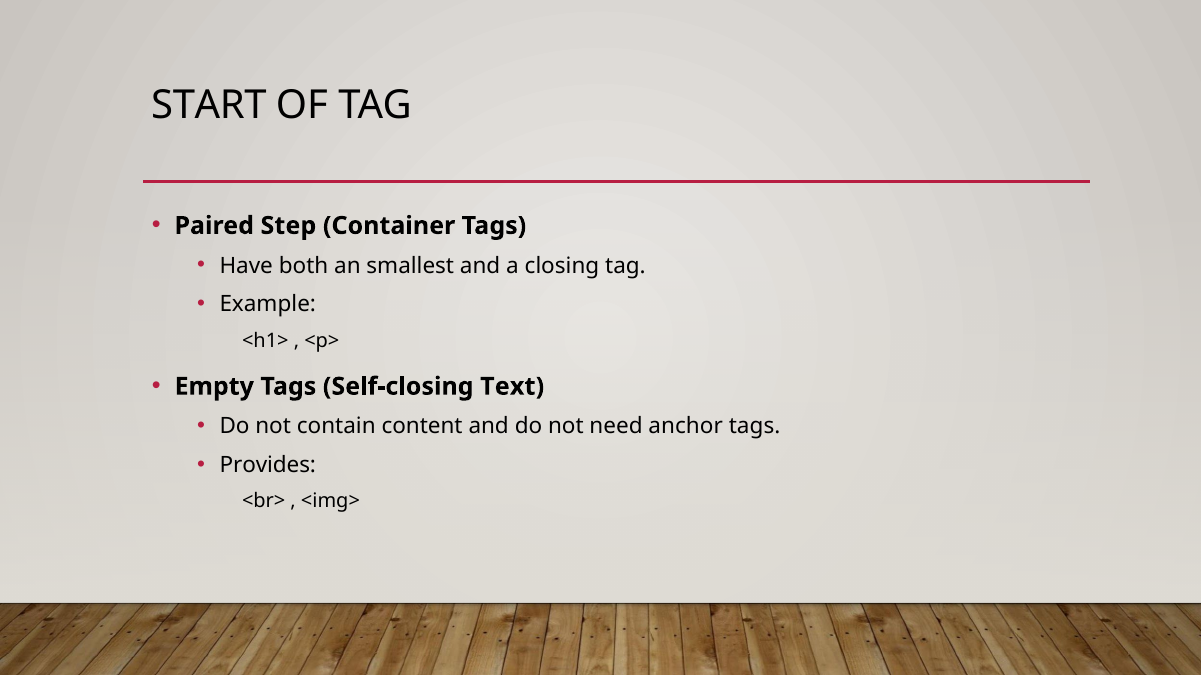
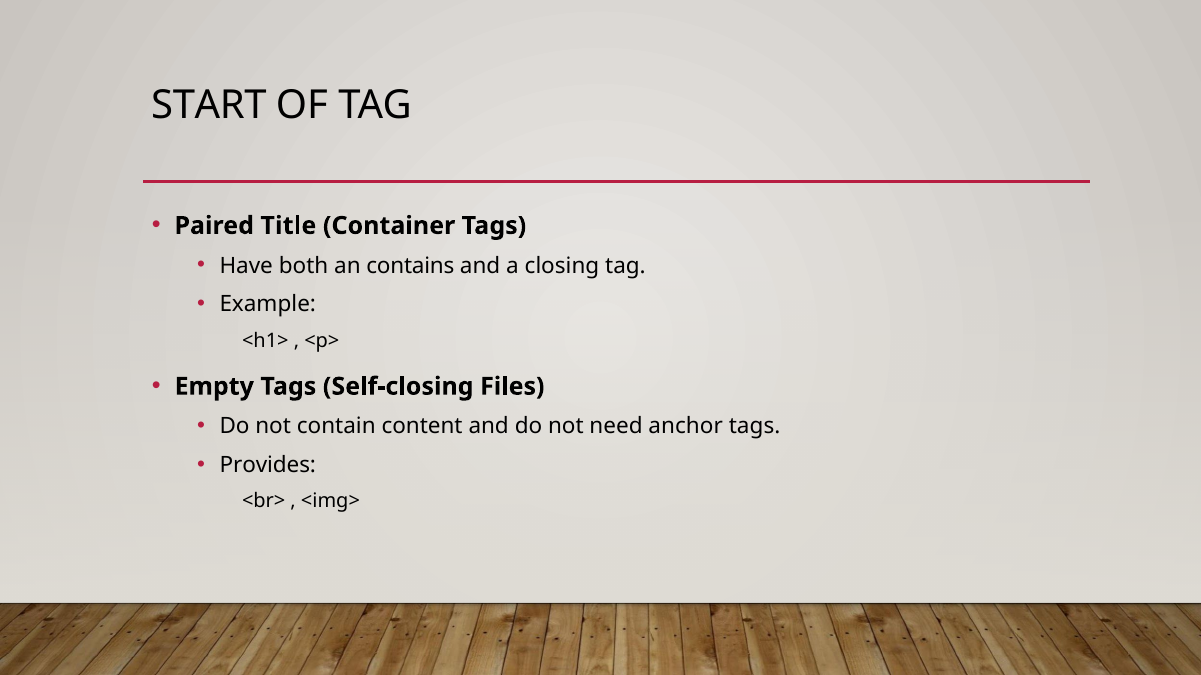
Step: Step -> Title (288, 226)
smallest: smallest -> contains (410, 266)
Text: Text -> Files (512, 387)
